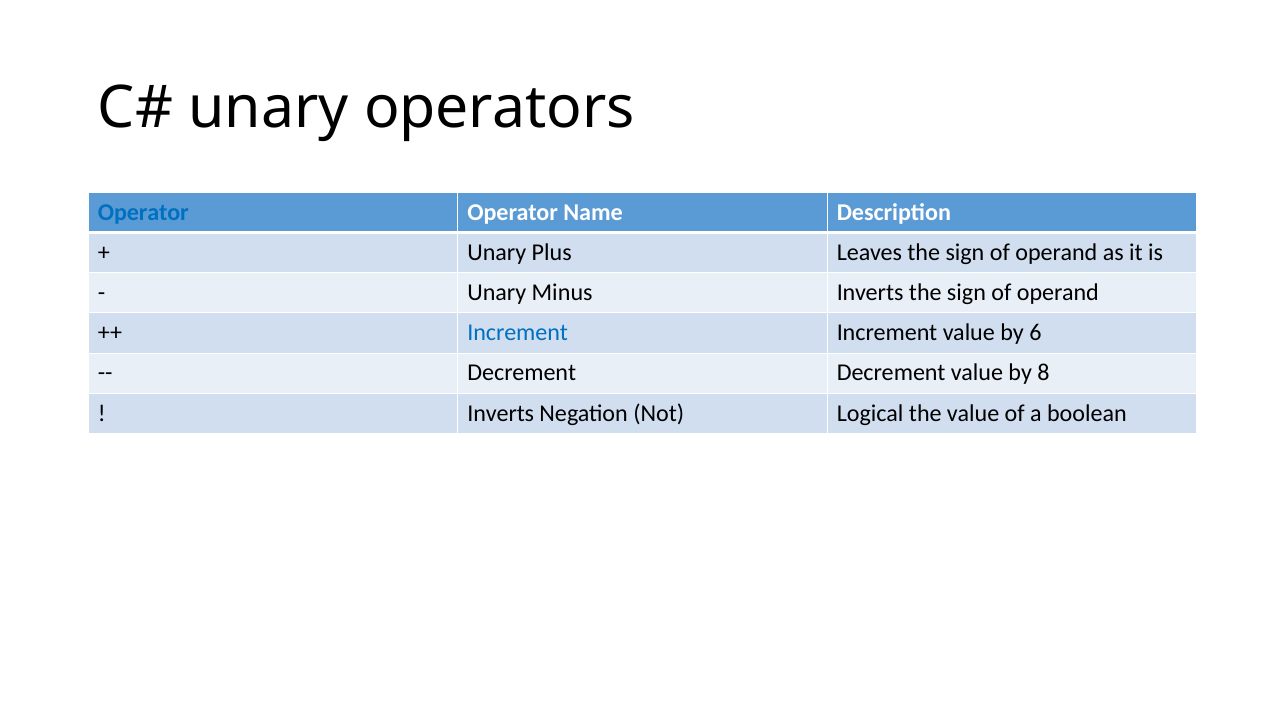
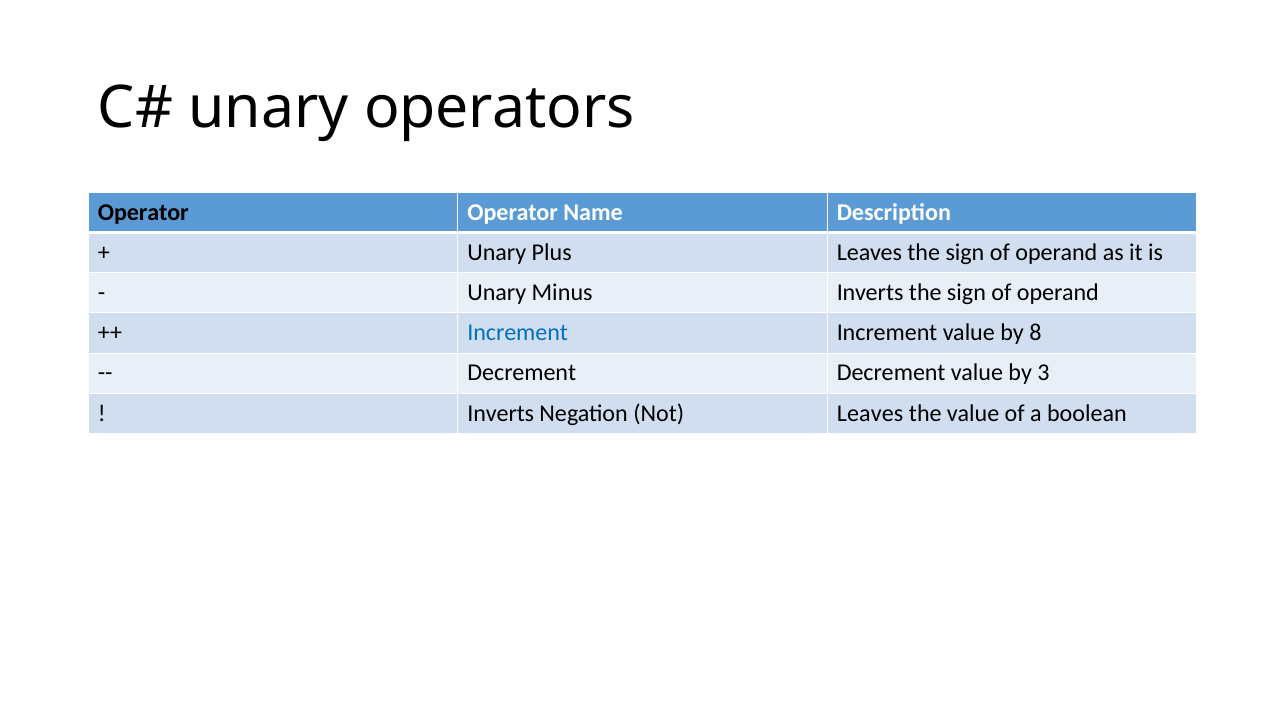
Operator colour: blue -> black (143, 212)
6: 6 -> 8 (1035, 333)
8: 8 -> 3 (1043, 373)
Not Logical: Logical -> Leaves (870, 413)
